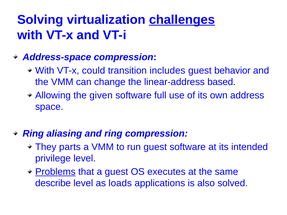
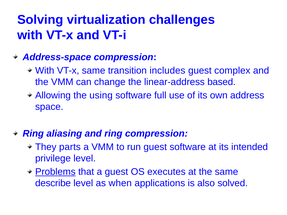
challenges underline: present -> none (182, 20)
VT-x could: could -> same (94, 71)
behavior: behavior -> complex (232, 71)
given: given -> using (101, 95)
loads: loads -> when (120, 183)
